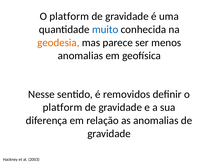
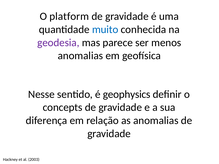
geodesia colour: orange -> purple (58, 43)
removidos: removidos -> geophysics (127, 94)
platform: platform -> concepts (63, 108)
